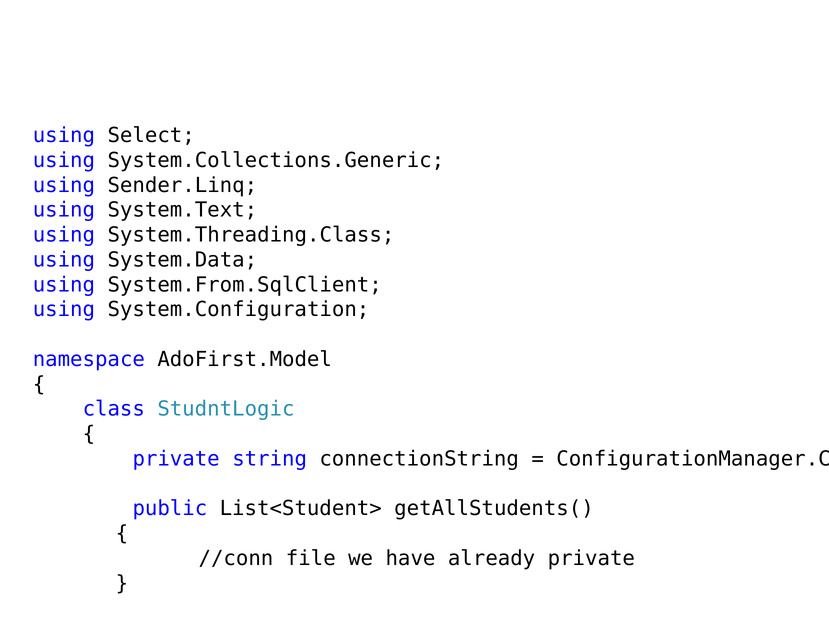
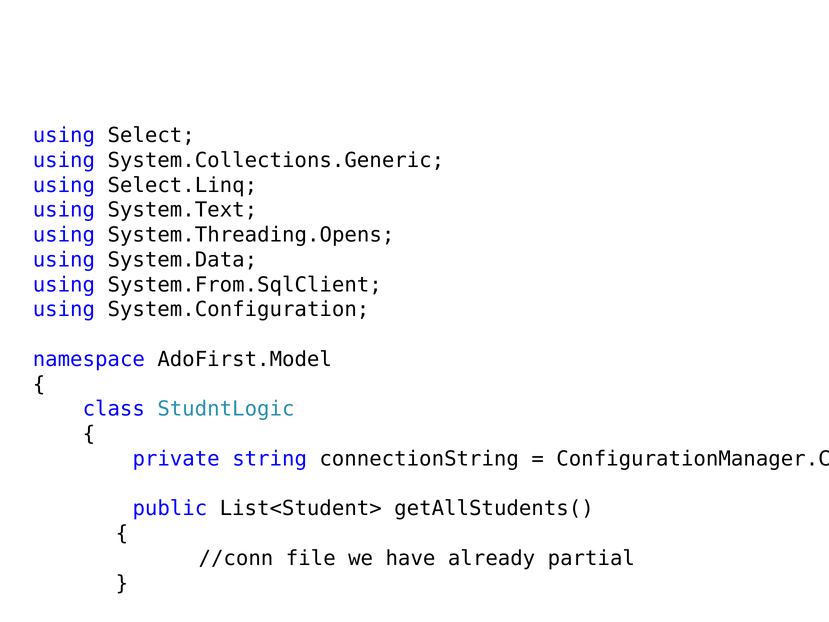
Sender.Linq: Sender.Linq -> Select.Linq (182, 185)
System.Threading.Class: System.Threading.Class -> System.Threading.Opens (251, 235)
already private: private -> partial (591, 558)
